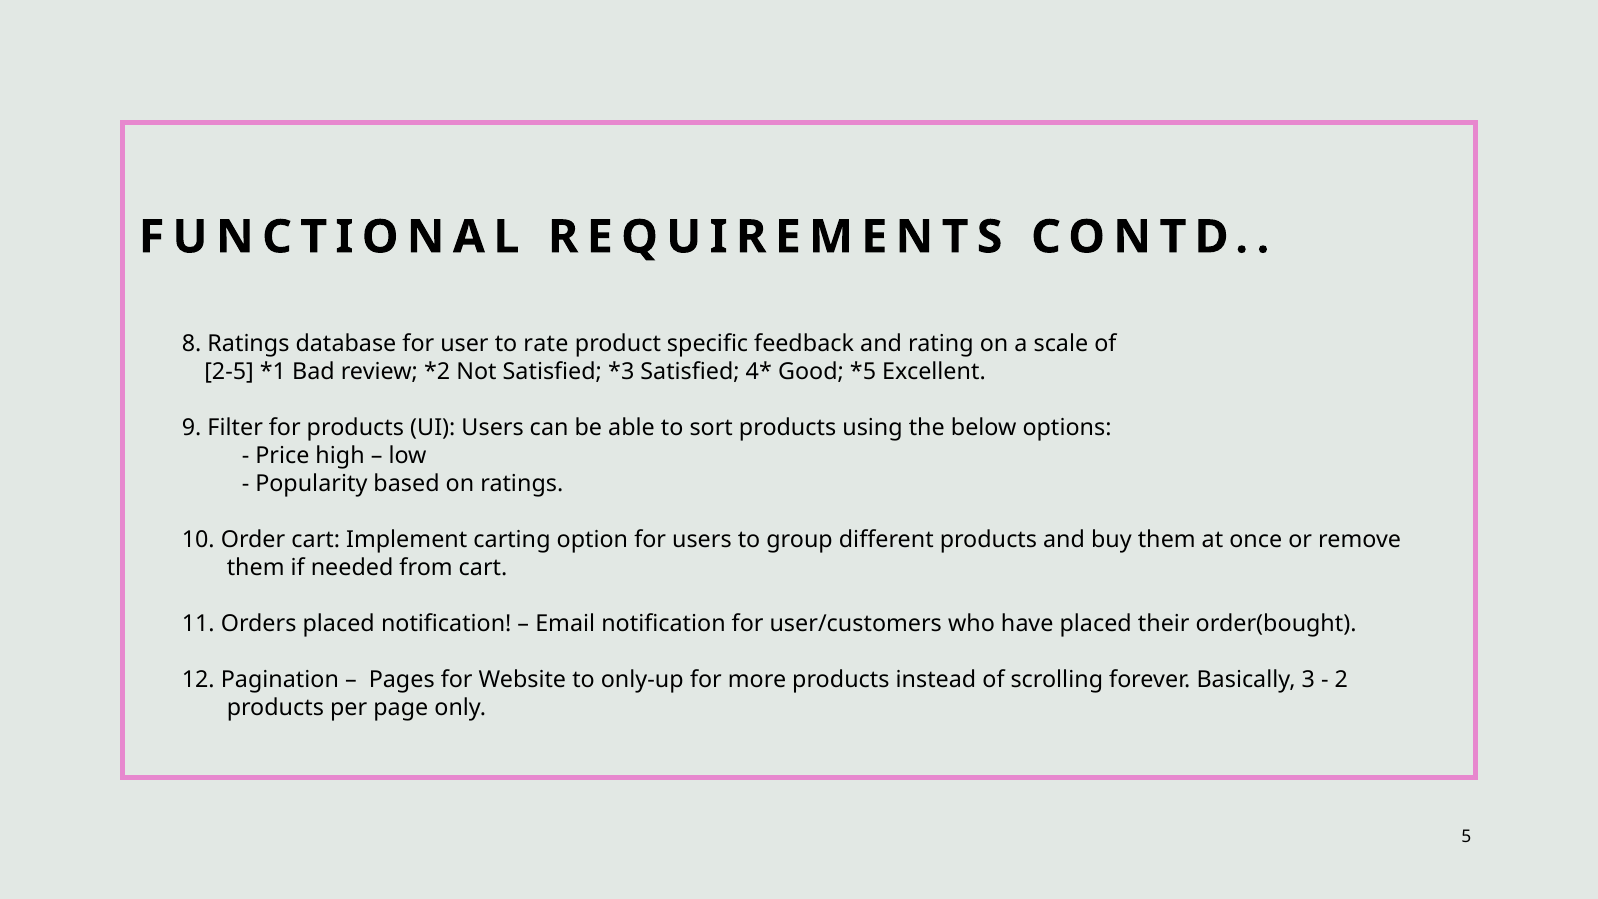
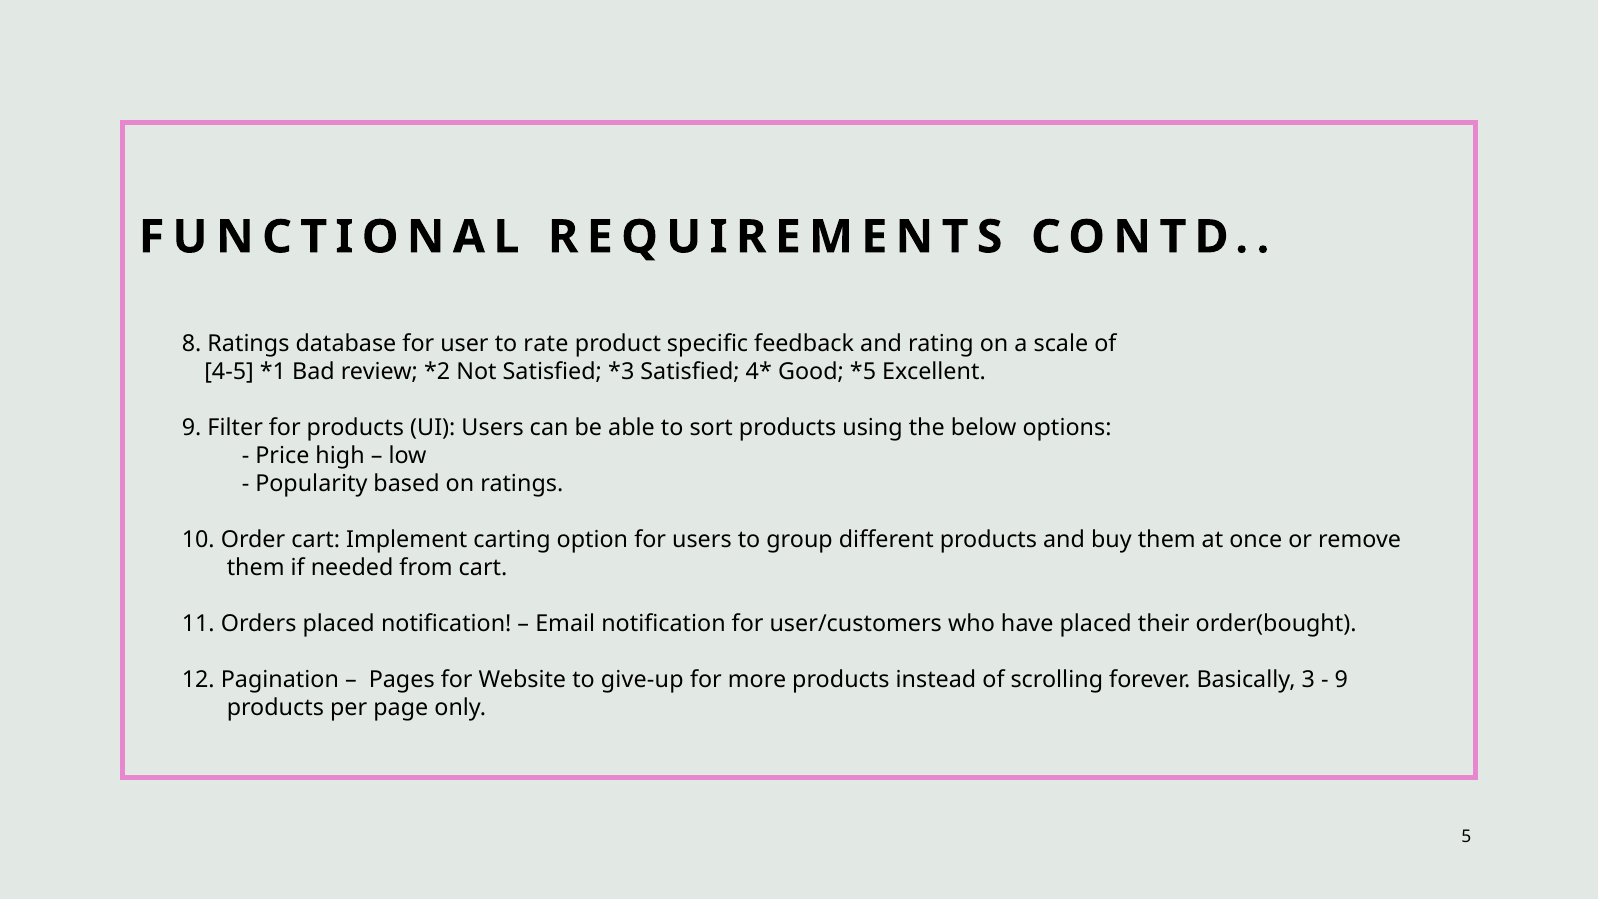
2-5: 2-5 -> 4-5 (229, 372)
only-up: only-up -> give-up (642, 680)
2: 2 -> 9 (1341, 680)
